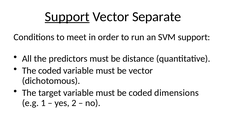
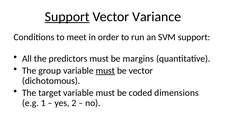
Separate: Separate -> Variance (157, 17)
distance: distance -> margins (138, 59)
The coded: coded -> group (50, 71)
must underline: none -> present (105, 71)
